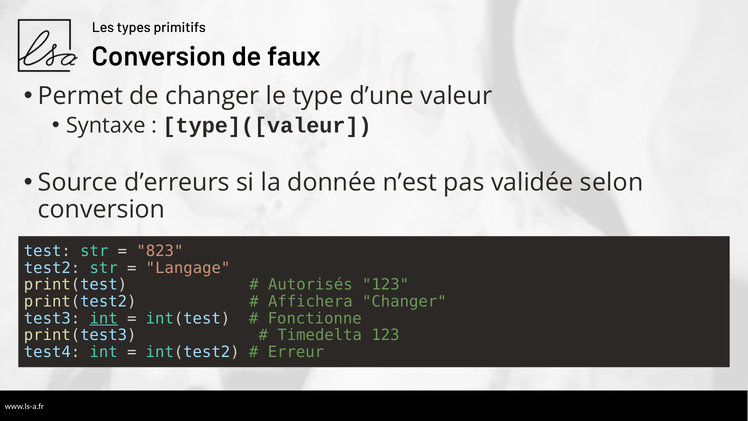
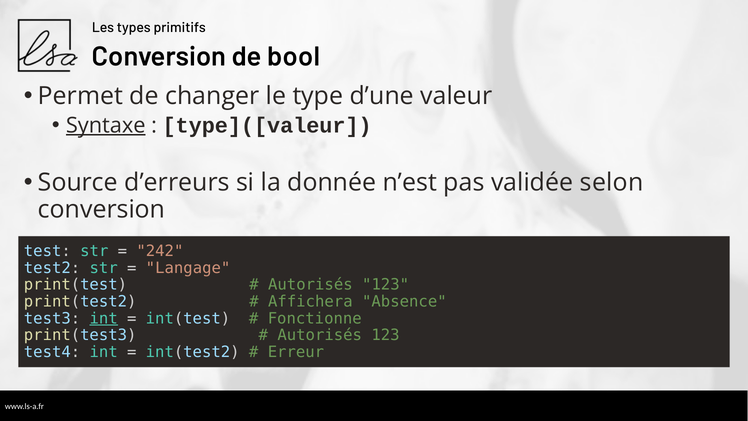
faux: faux -> bool (294, 57)
Syntaxe underline: none -> present (106, 125)
823: 823 -> 242 (160, 251)
Affichera Changer: Changer -> Absence (404, 301)
Timedelta: Timedelta -> Autorisés (320, 335)
